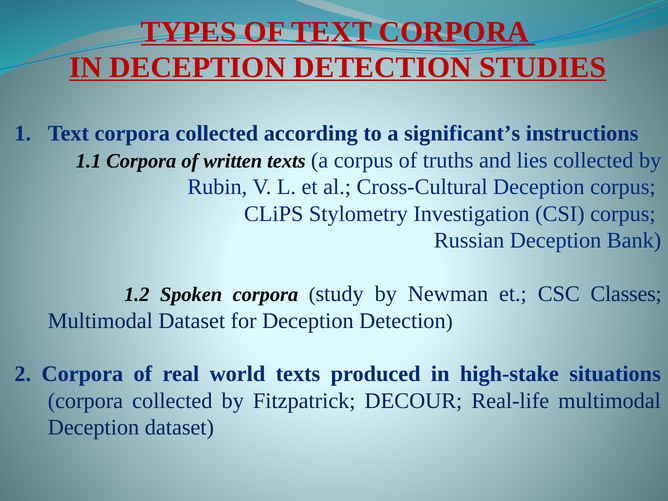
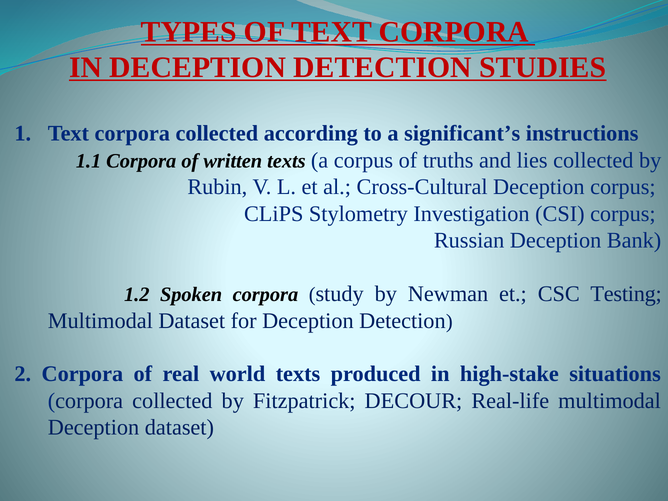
Classes: Classes -> Testing (626, 294)
